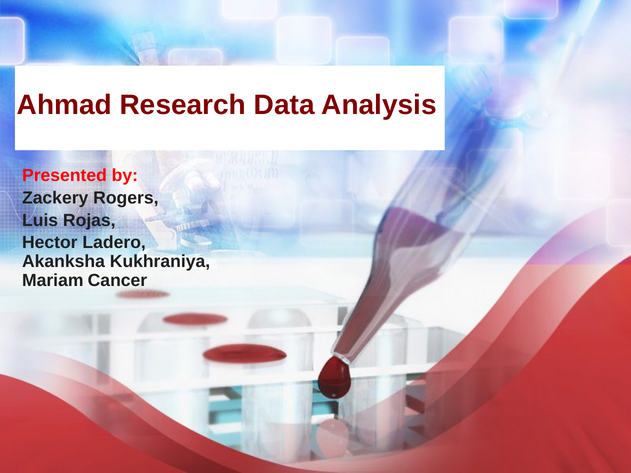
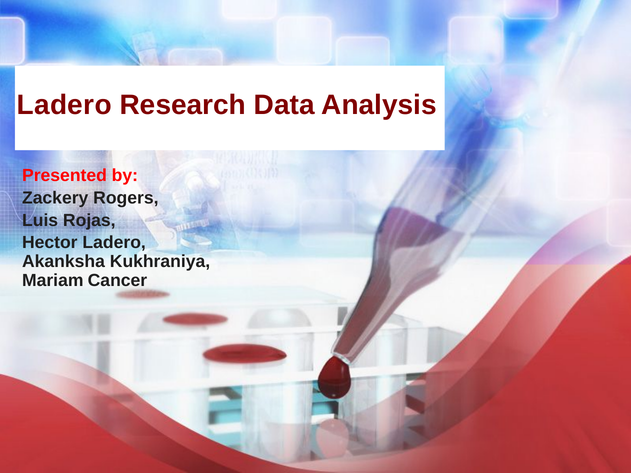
Ahmad: Ahmad -> Ladero (64, 105)
